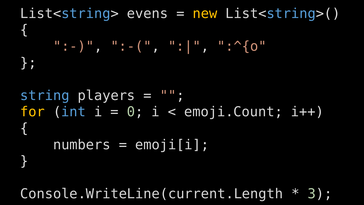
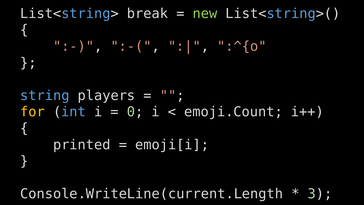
evens: evens -> break (147, 14)
new colour: yellow -> light green (205, 14)
numbers: numbers -> printed (82, 145)
